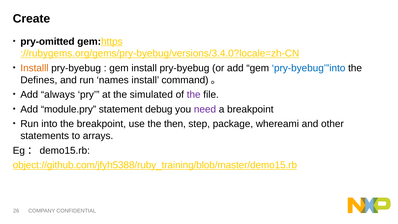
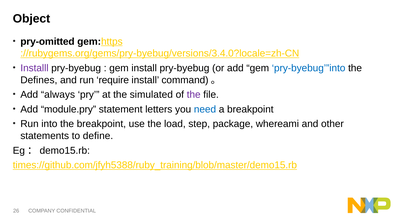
Create: Create -> Object (31, 19)
Installl colour: orange -> purple (34, 68)
names: names -> require (113, 80)
debug: debug -> letters (159, 109)
need colour: purple -> blue (205, 109)
then: then -> load (175, 124)
arrays: arrays -> define (98, 136)
object://github.com/jfyh5388/ruby_training/blob/master/demo15.rb: object://github.com/jfyh5388/ruby_training/blob/master/demo15.rb -> times://github.com/jfyh5388/ruby_training/blob/master/demo15.rb (155, 165)
